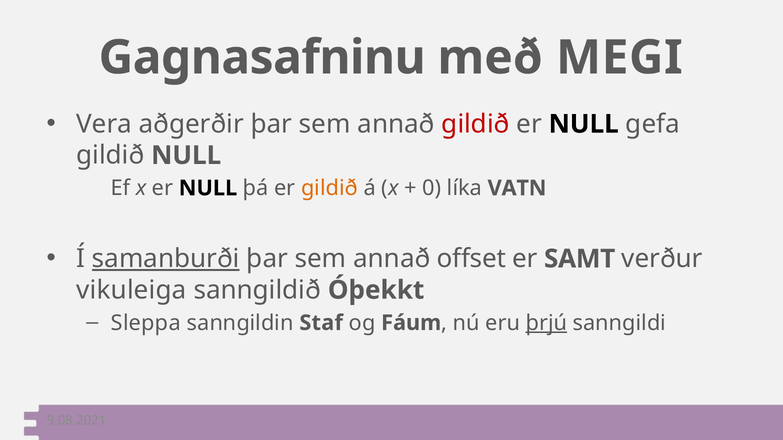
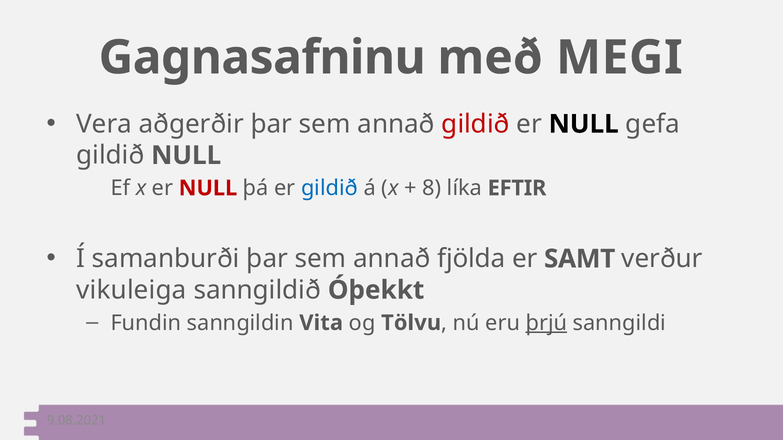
NULL colour: black -> red (208, 188)
gildið colour: orange -> blue (329, 188)
0: 0 -> 8 (432, 188)
VATN: VATN -> EFTIR (517, 188)
samanburði underline: present -> none (166, 259)
offset: offset -> fjölda (471, 259)
Sleppa: Sleppa -> Fundin (146, 323)
Staf: Staf -> Vita (321, 323)
Fáum: Fáum -> Tölvu (411, 323)
